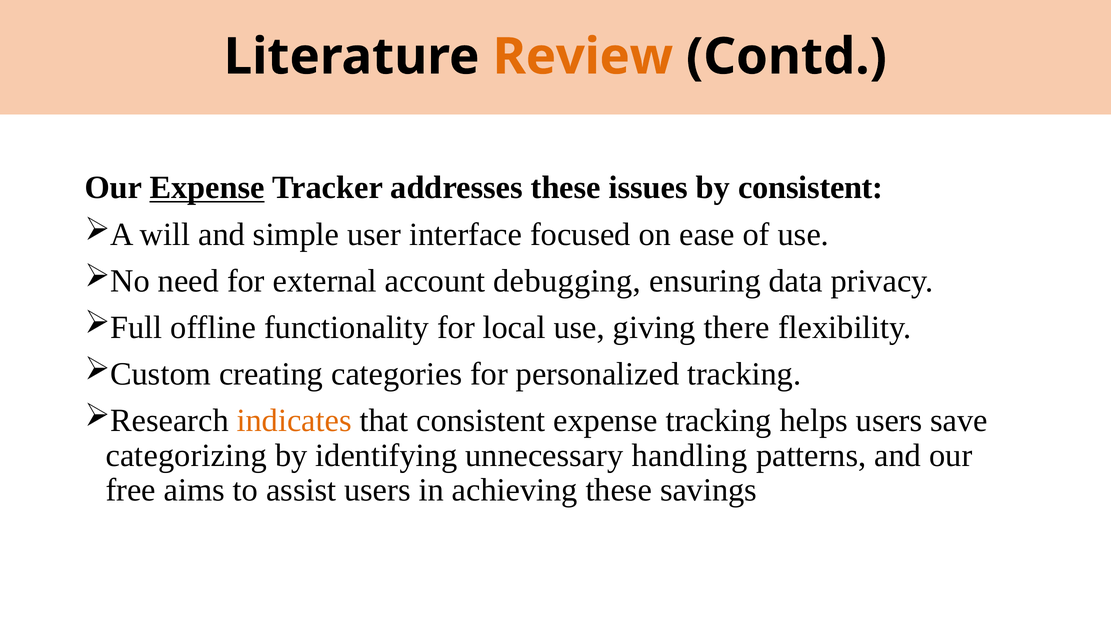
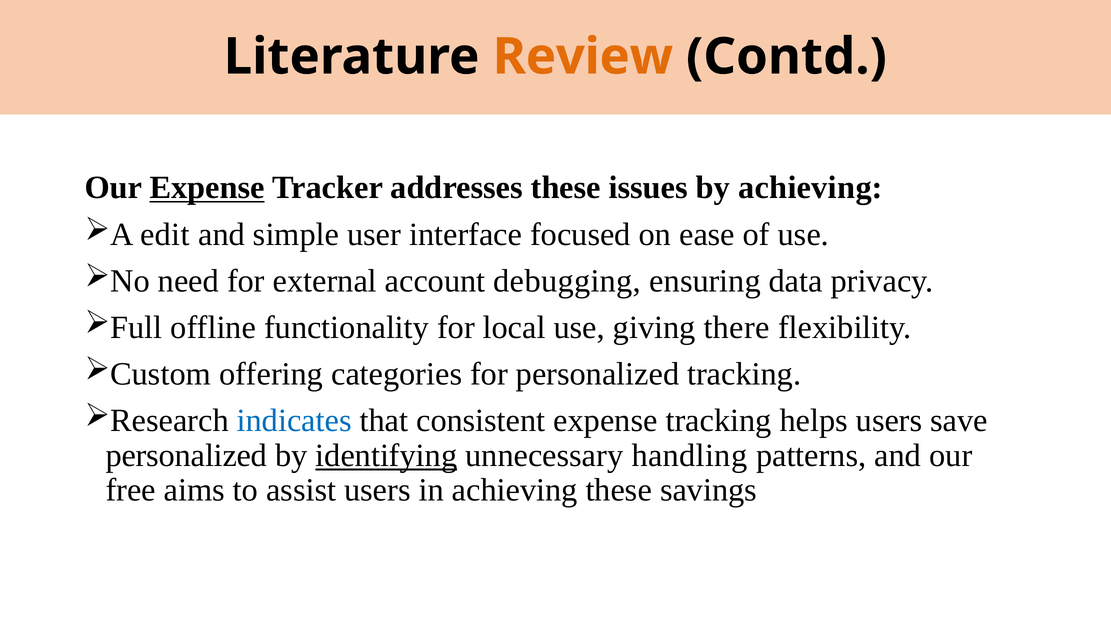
by consistent: consistent -> achieving (811, 188)
will: will -> edit (165, 234)
creating: creating -> offering (271, 374)
indicates colour: orange -> blue (294, 420)
categorizing: categorizing -> personalized (186, 455)
identifying underline: none -> present (386, 455)
